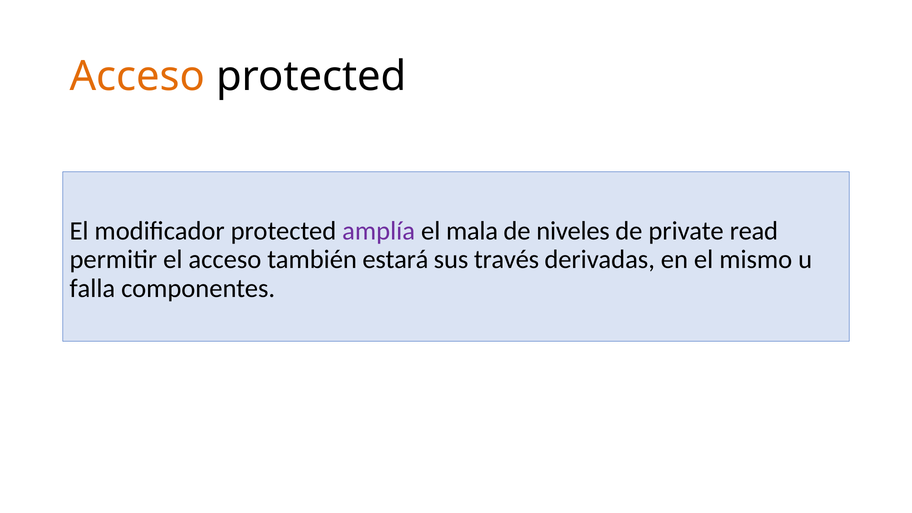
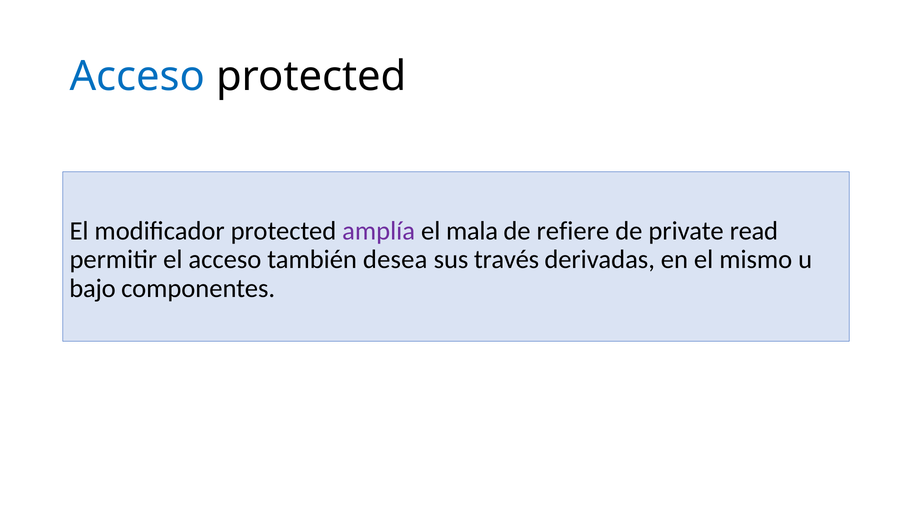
Acceso colour: orange -> blue (137, 77)
niveles: niveles -> refiere (573, 231)
estará: estará -> desea (395, 260)
falla: falla -> bajo (93, 288)
